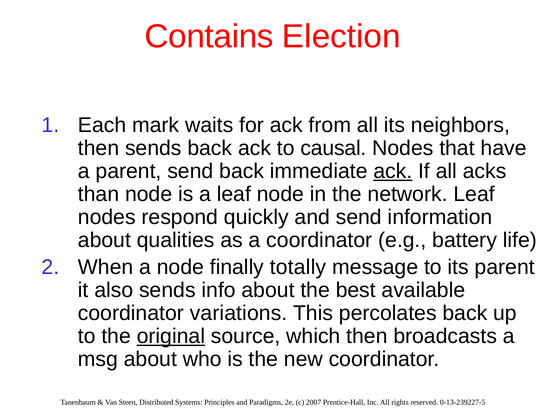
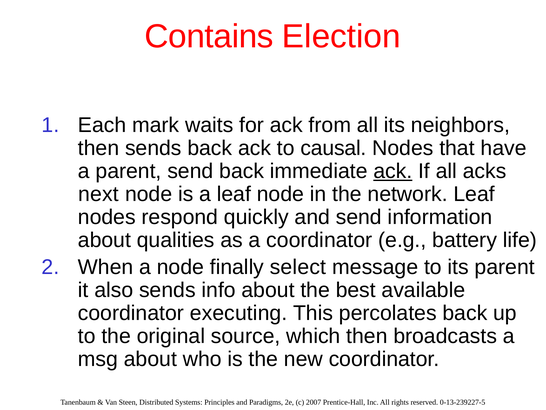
than: than -> next (98, 194)
totally: totally -> select (298, 267)
variations: variations -> executing (239, 313)
original underline: present -> none (171, 336)
